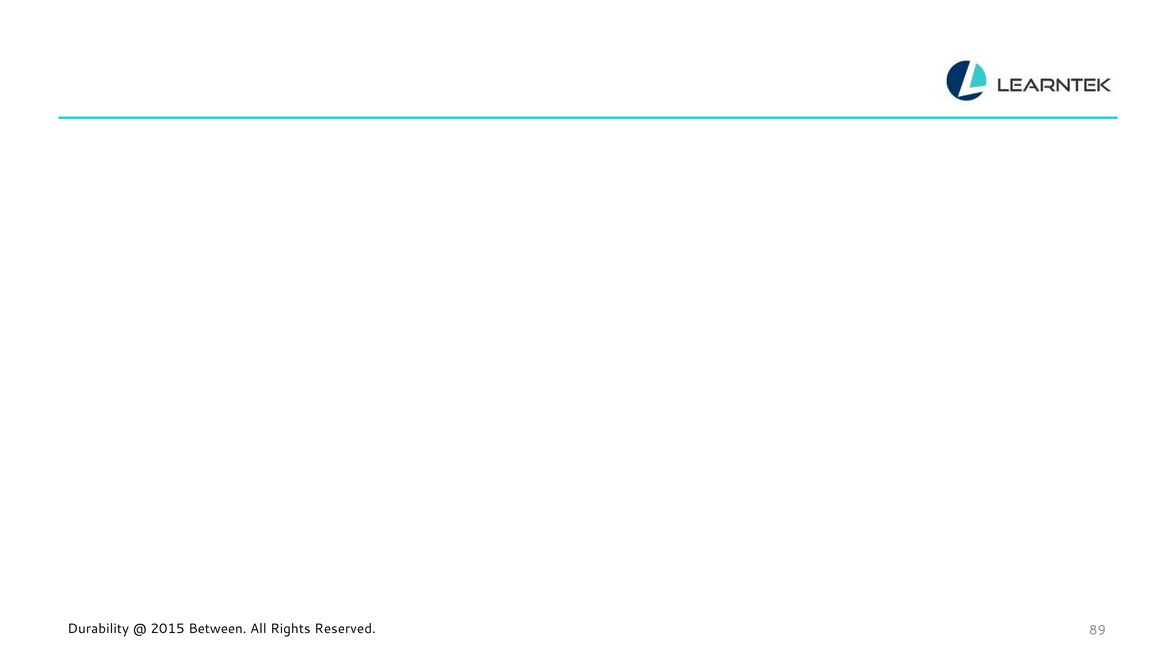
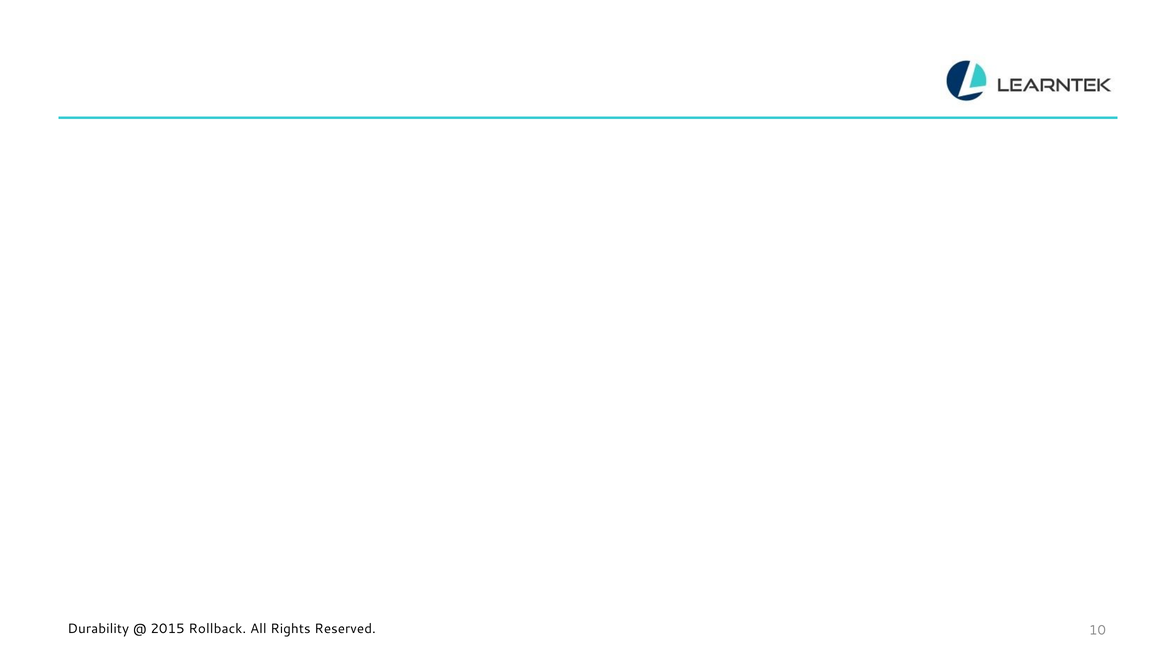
Between: Between -> Rollback (217, 628)
89: 89 -> 10 (1097, 630)
